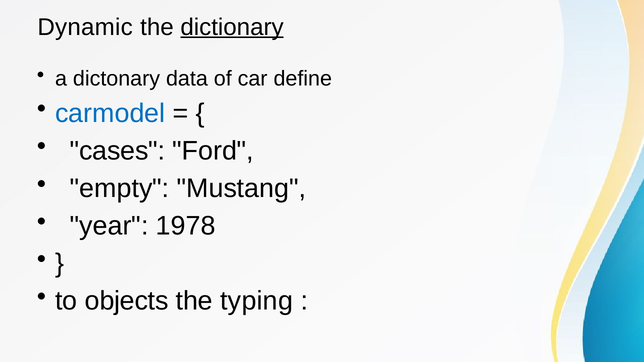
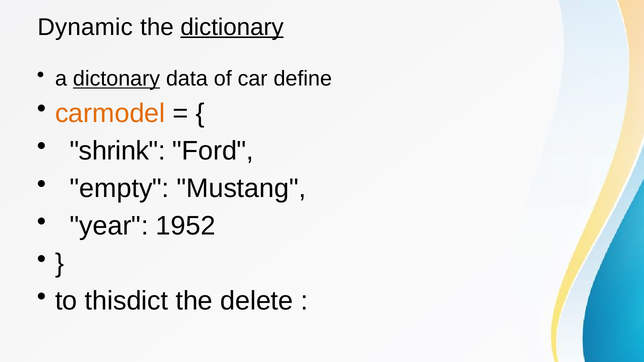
dictonary underline: none -> present (117, 79)
carmodel colour: blue -> orange (110, 114)
cases: cases -> shrink (118, 151)
1978: 1978 -> 1952 (186, 226)
objects: objects -> thisdict (127, 301)
typing: typing -> delete (257, 301)
